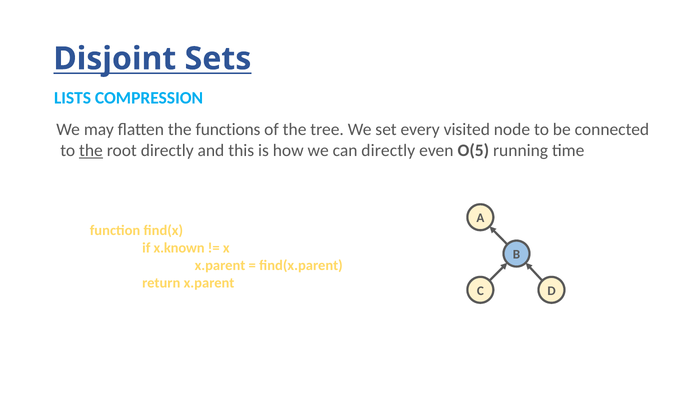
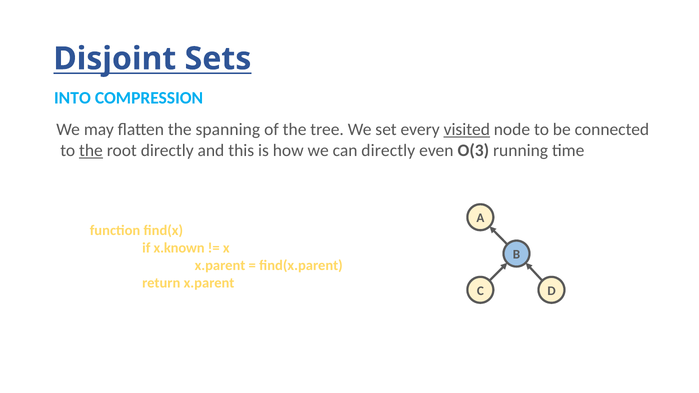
LISTS: LISTS -> INTO (72, 98)
functions: functions -> spanning (228, 130)
visited underline: none -> present (467, 130)
O(5: O(5 -> O(3 (473, 150)
